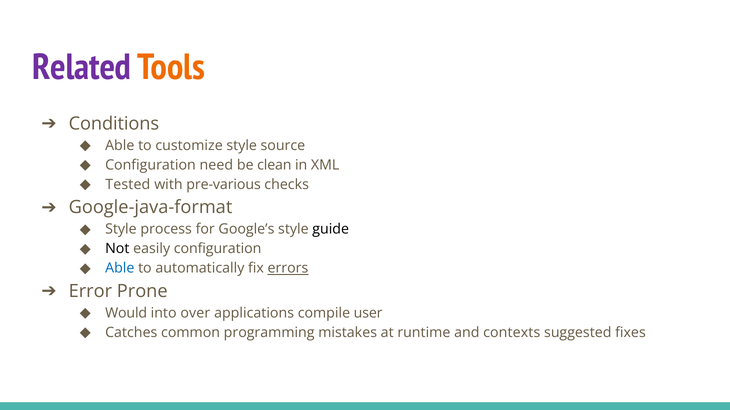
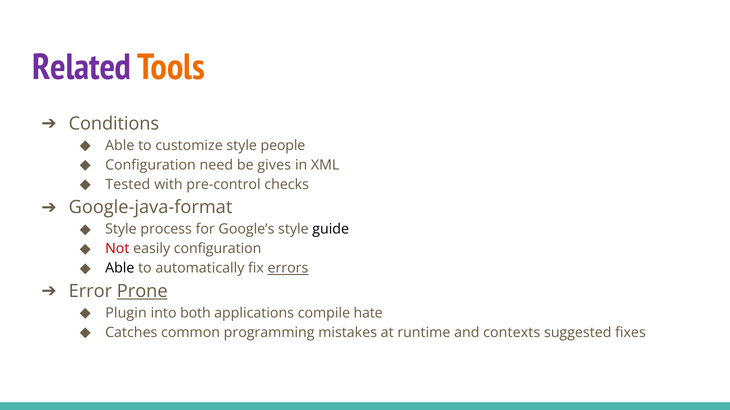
source: source -> people (283, 146)
clean: clean -> gives (274, 165)
pre-various: pre-various -> pre-control (224, 185)
Not colour: black -> red (117, 249)
Able colour: blue -> black (120, 269)
Prone underline: none -> present (142, 292)
Would: Would -> Plugin (126, 313)
over: over -> both (195, 313)
user: user -> hate (368, 313)
